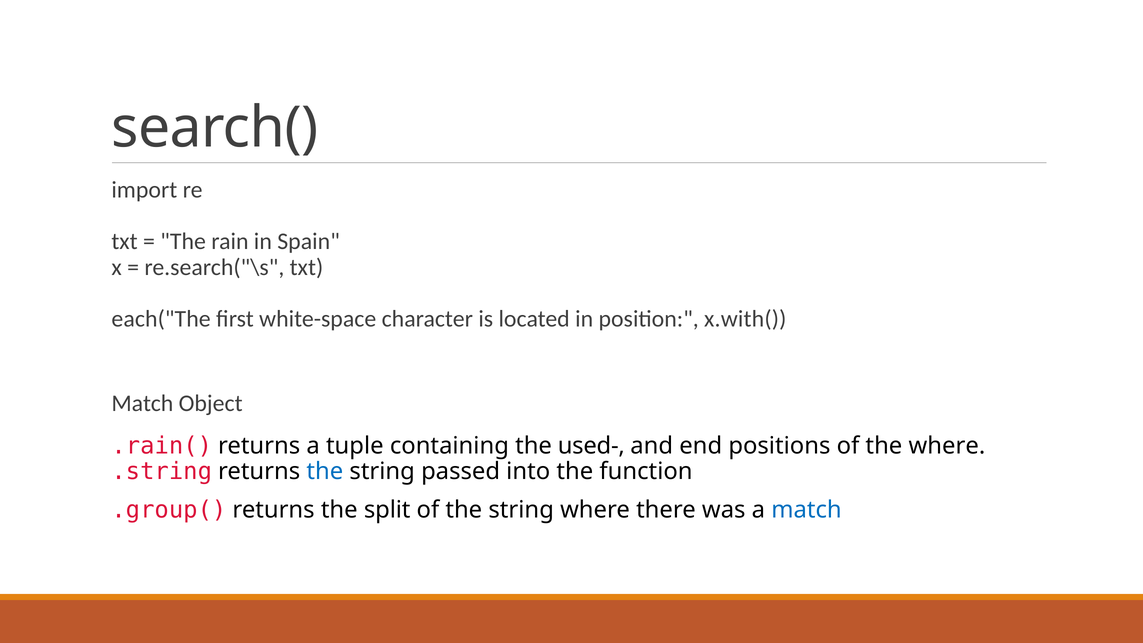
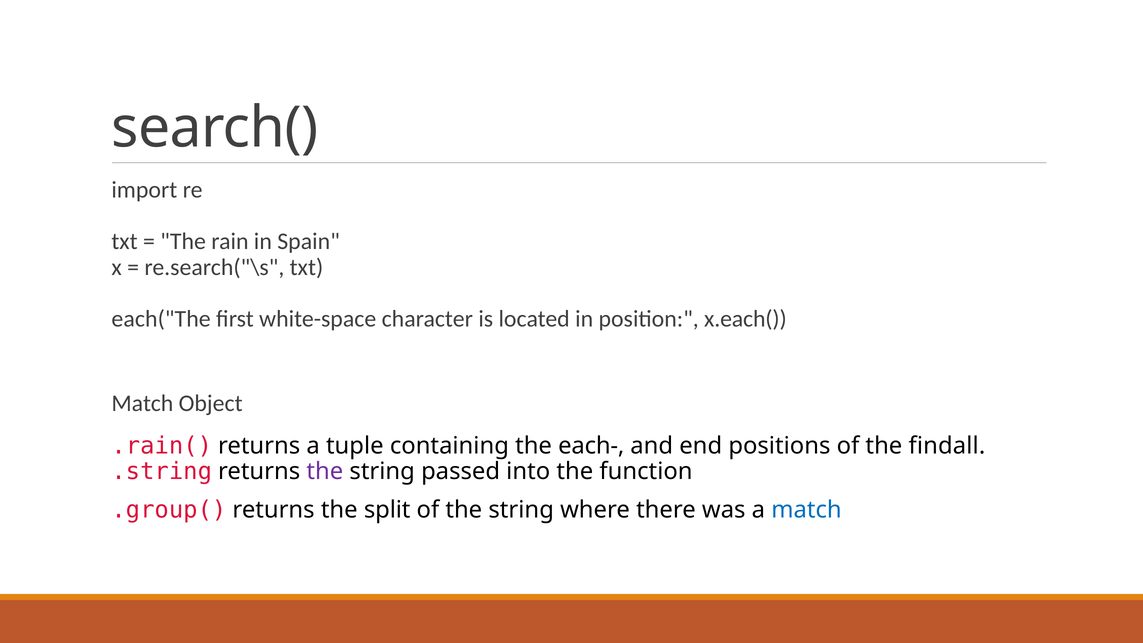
x.with(: x.with( -> x.each( (745, 319)
used-: used- -> each- (591, 446)
the where: where -> findall (947, 446)
the colour: blue -> purple (325, 472)
